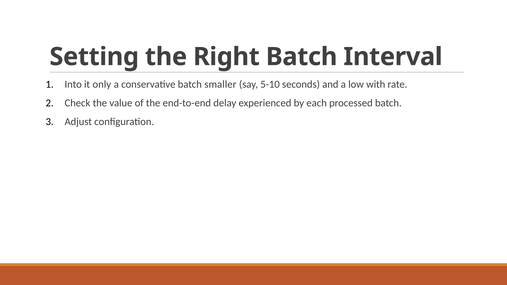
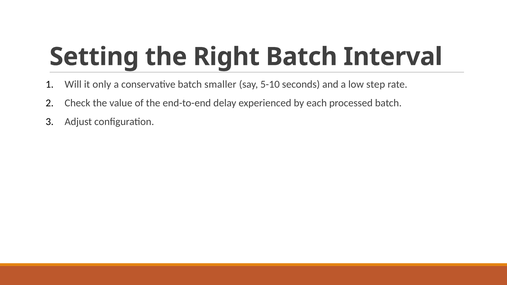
Into: Into -> Will (73, 84)
with: with -> step (376, 84)
